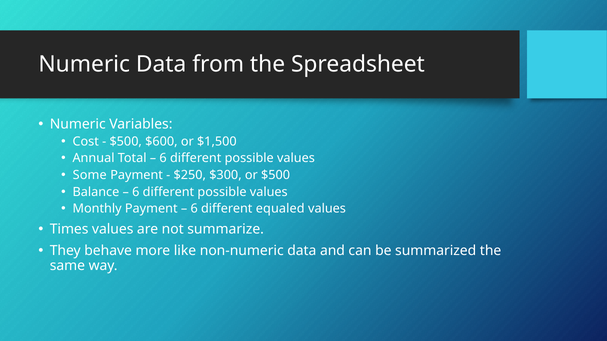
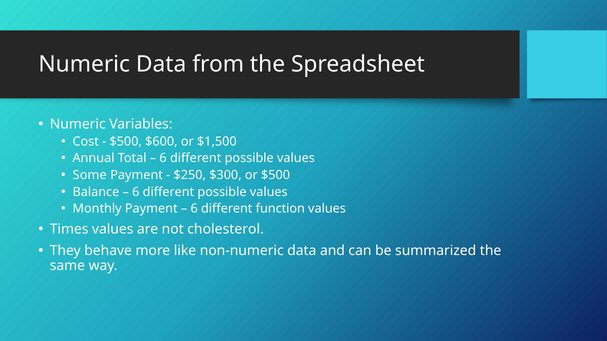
equaled: equaled -> function (280, 209)
summarize: summarize -> cholesterol (226, 230)
